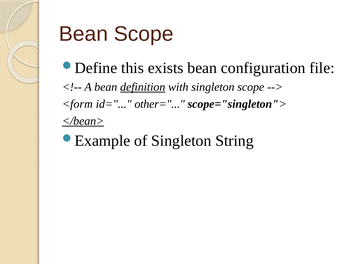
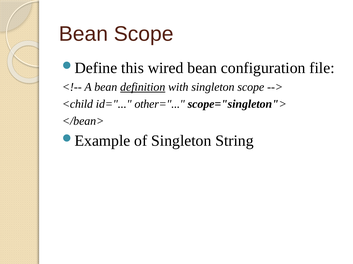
exists: exists -> wired (166, 68)
<form: <form -> <child (78, 104)
</bean> underline: present -> none (83, 121)
